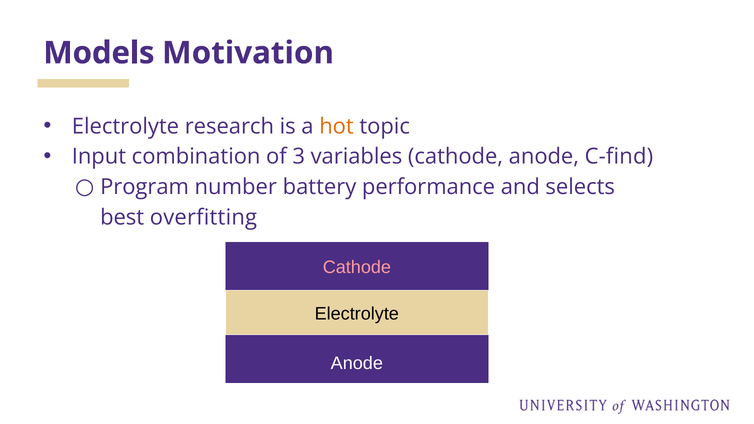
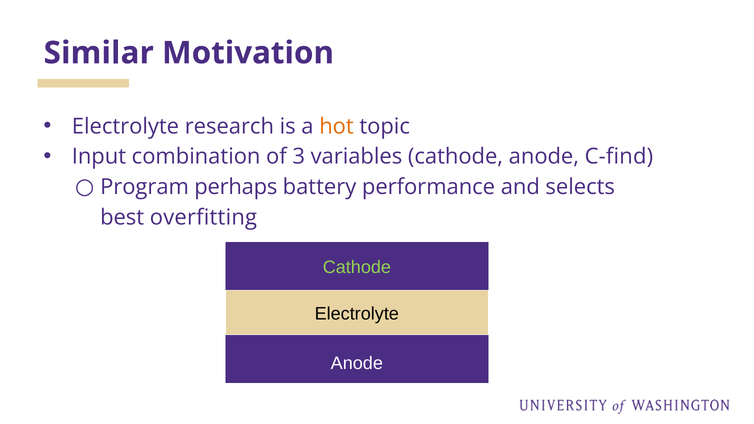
Models: Models -> Similar (99, 53)
number: number -> perhaps (236, 187)
Cathode colour: pink -> light green (357, 267)
